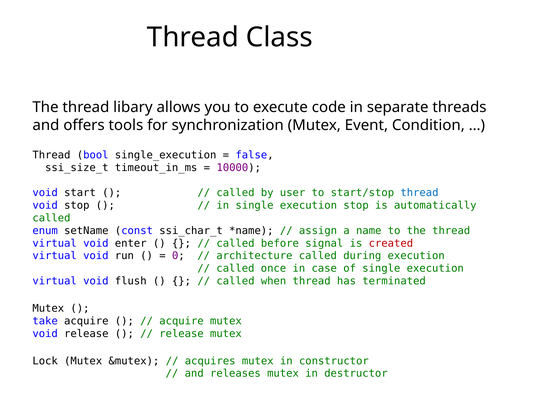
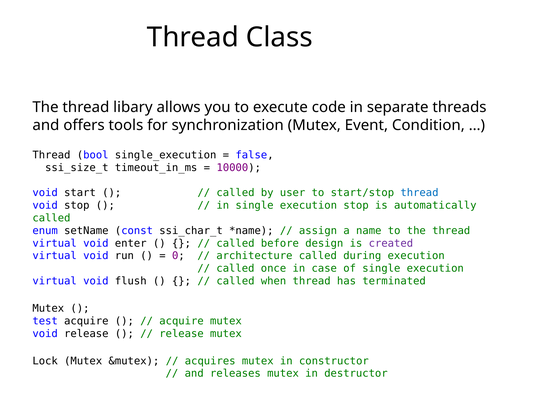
signal: signal -> design (324, 244)
created colour: red -> purple (391, 244)
take: take -> test (45, 322)
